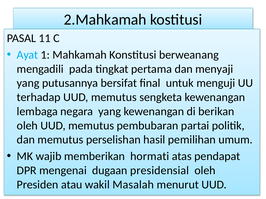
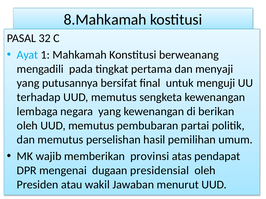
2.Mahkamah: 2.Mahkamah -> 8.Mahkamah (105, 20)
11: 11 -> 32 (45, 38)
hormati: hormati -> provinsi (150, 157)
Masalah: Masalah -> Jawaban (133, 185)
